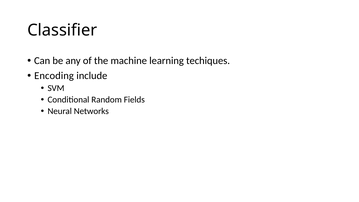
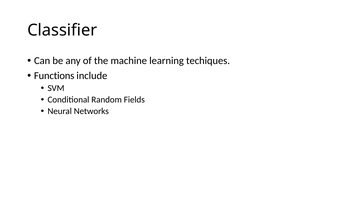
Encoding: Encoding -> Functions (54, 76)
